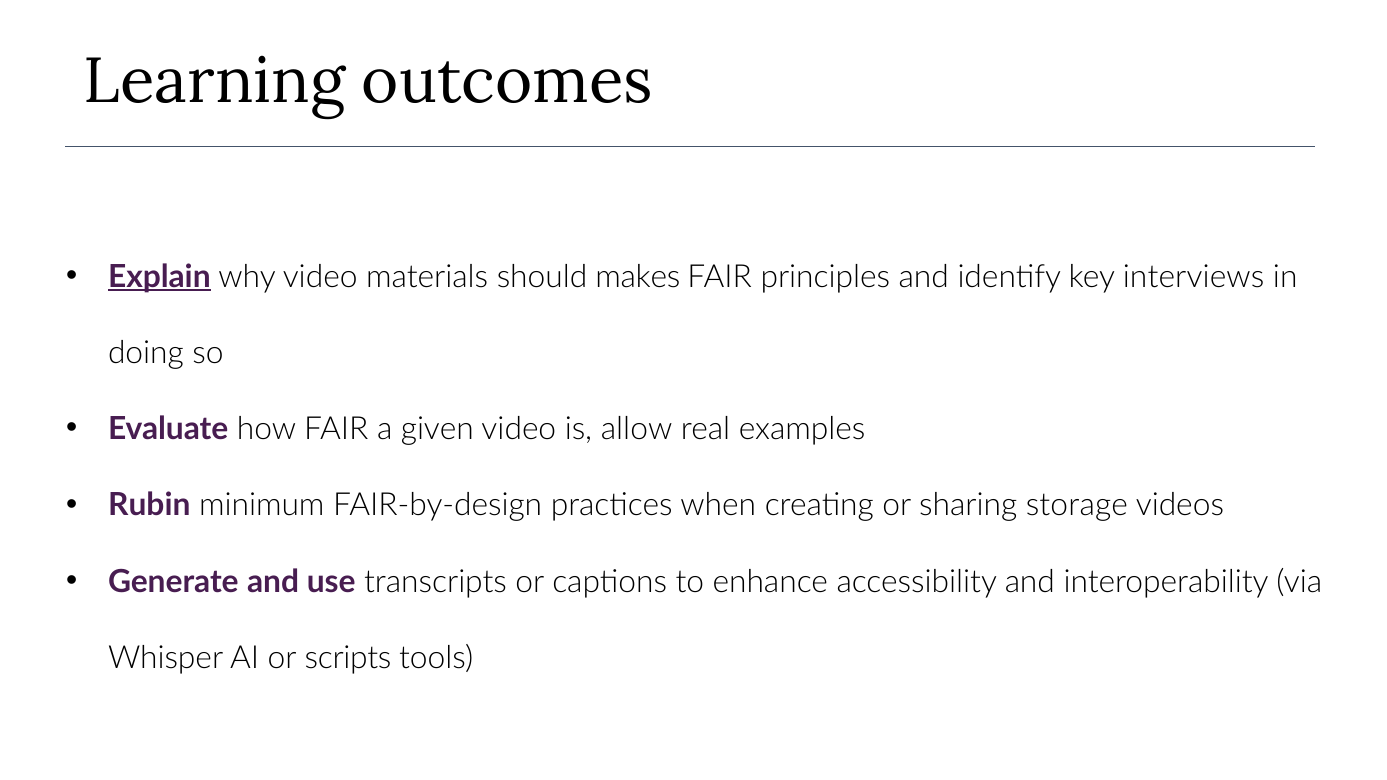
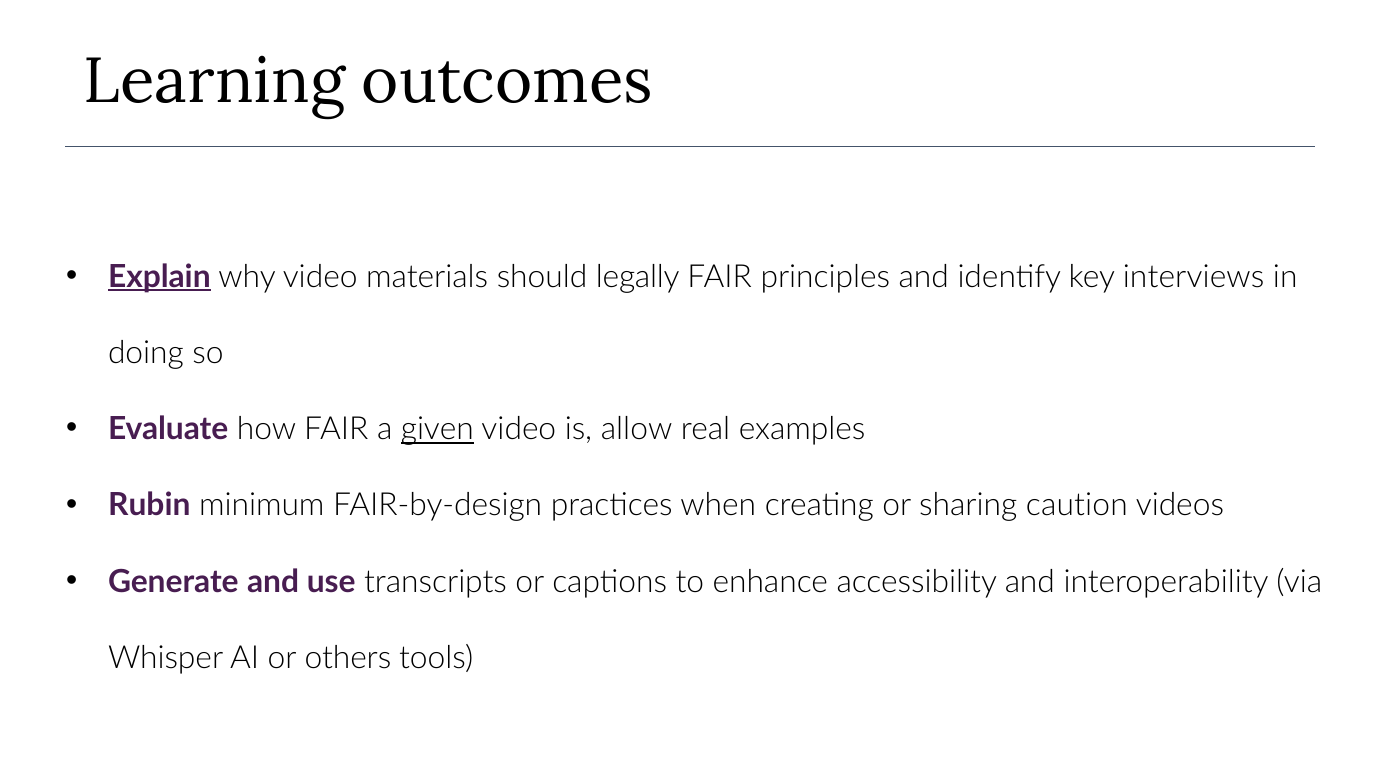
makes: makes -> legally (638, 277)
given underline: none -> present (437, 429)
storage: storage -> caution (1077, 505)
scripts: scripts -> others (348, 658)
